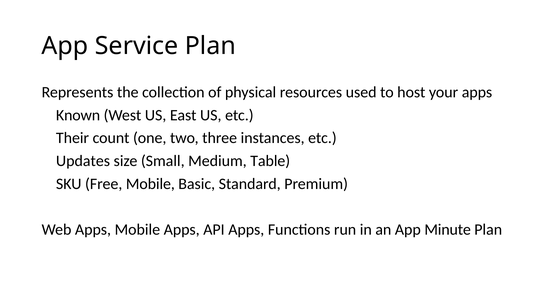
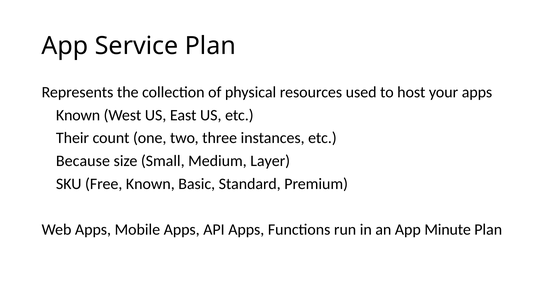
Updates: Updates -> Because (83, 161)
Table: Table -> Layer (270, 161)
Free Mobile: Mobile -> Known (150, 184)
